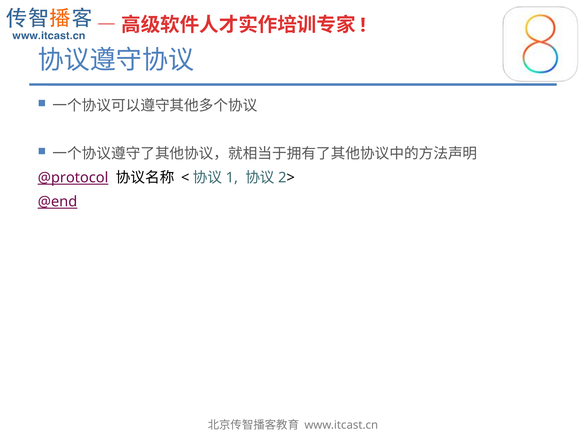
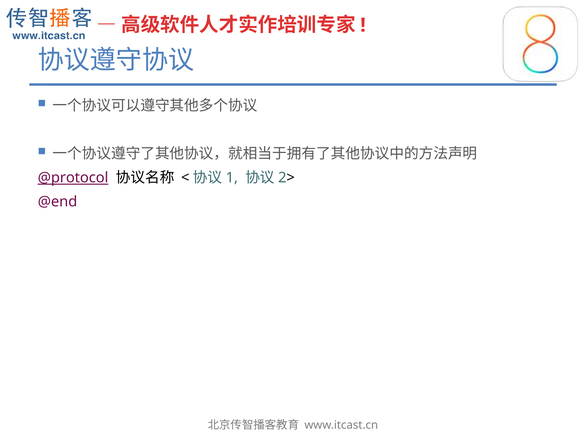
@end underline: present -> none (58, 202)
